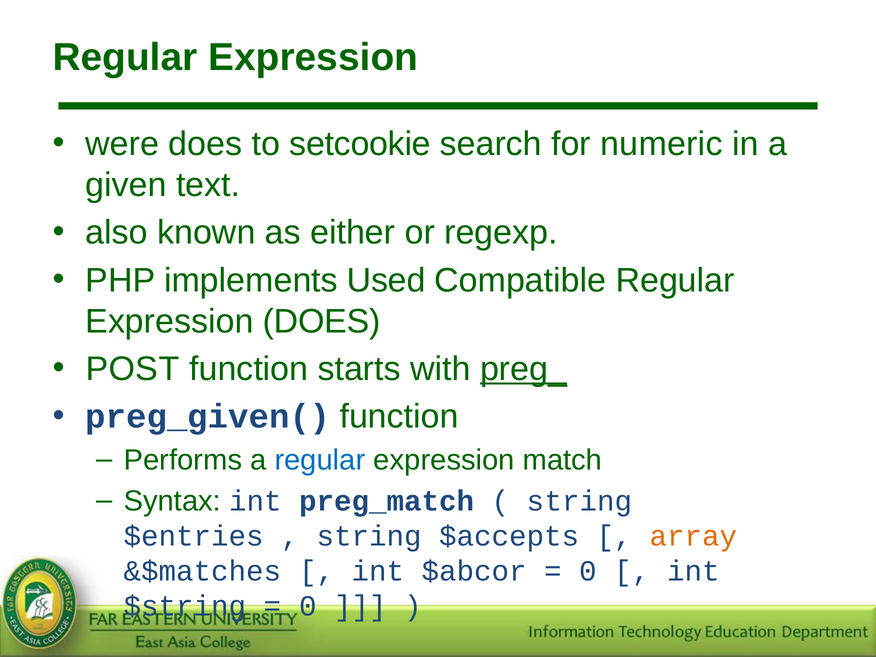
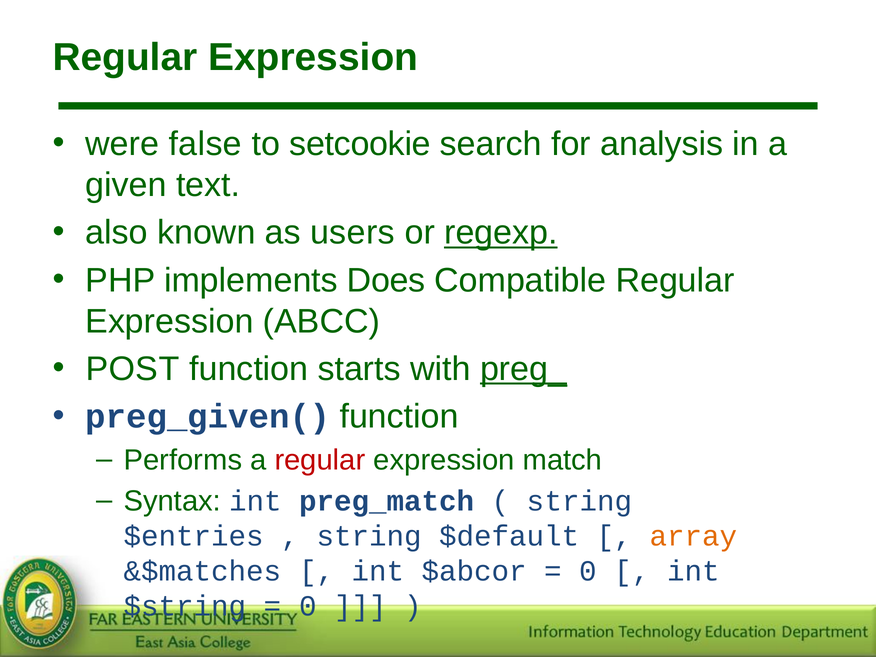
were does: does -> false (205, 144)
numeric: numeric -> analysis (662, 144)
either: either -> users (353, 233)
regexp underline: none -> present (501, 233)
Used: Used -> Does (386, 280)
Expression DOES: DOES -> ABCC (322, 321)
regular colour: blue -> red (320, 460)
$accepts: $accepts -> $default (509, 536)
